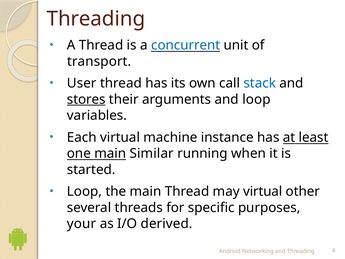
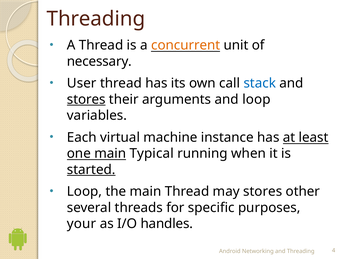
concurrent colour: blue -> orange (186, 45)
transport: transport -> necessary (99, 61)
Similar: Similar -> Typical (152, 153)
started underline: none -> present (91, 169)
may virtual: virtual -> stores (263, 191)
derived: derived -> handles (167, 224)
